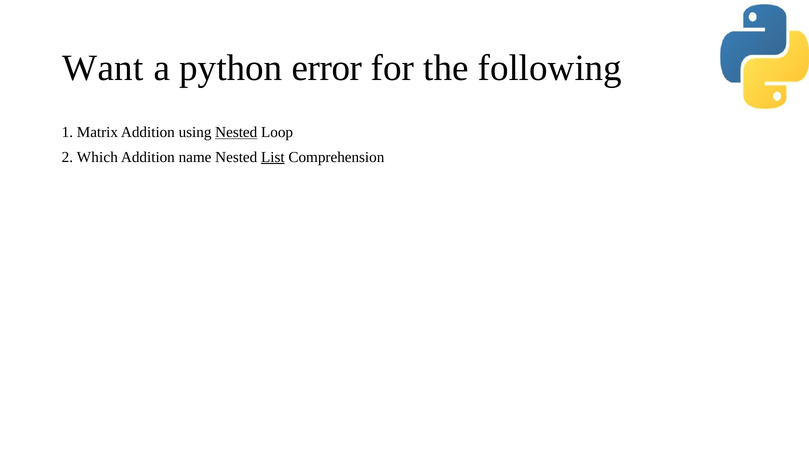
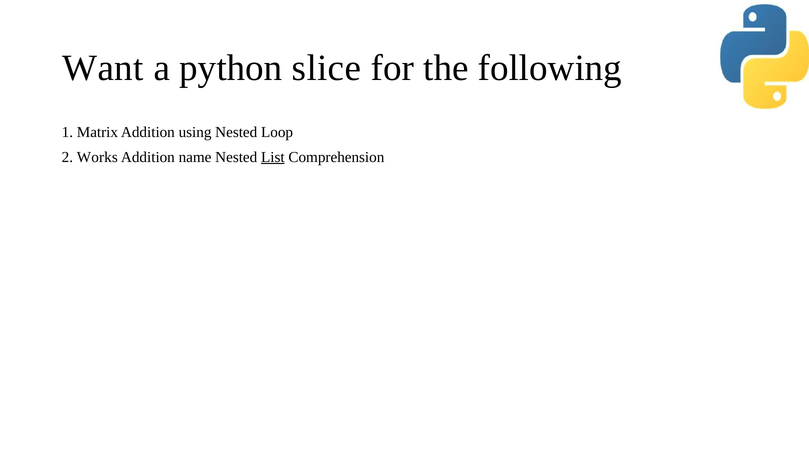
error: error -> slice (326, 68)
Nested underline: present -> none (236, 132)
Which: Which -> Works (97, 157)
